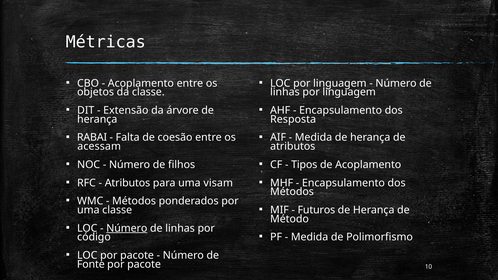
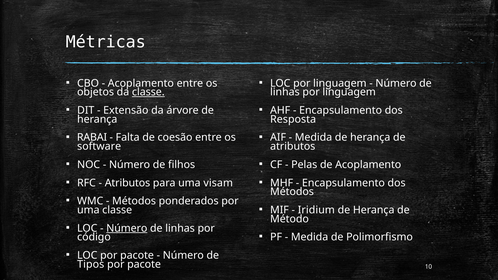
classe underline: none -> present (148, 92)
acessam: acessam -> software (99, 147)
Tipos: Tipos -> Pelas (304, 165)
Futuros: Futuros -> Iridium (316, 210)
Fonte: Fonte -> Tipos (91, 264)
